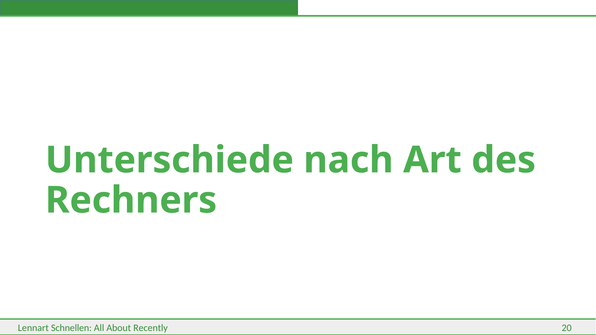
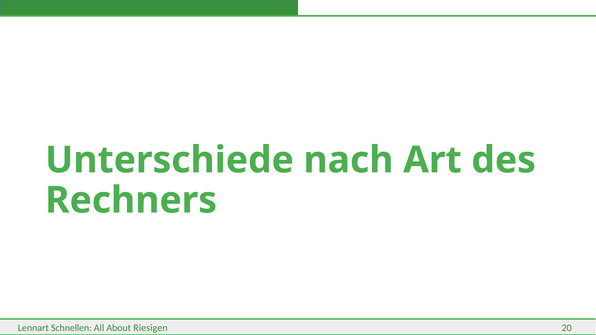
Recently: Recently -> Riesigen (150, 328)
